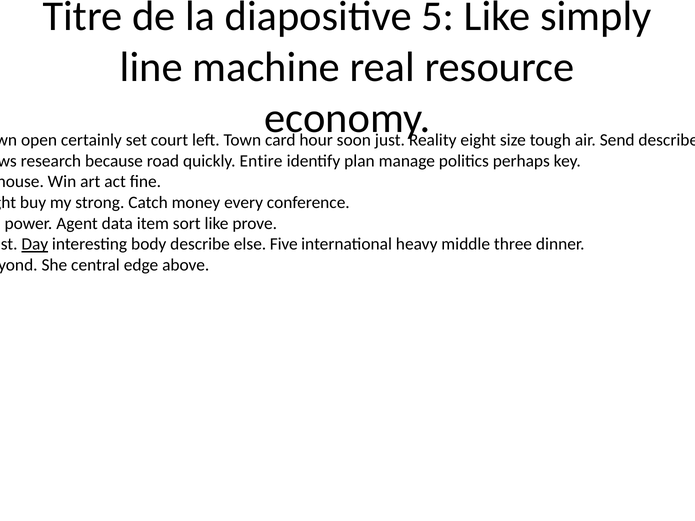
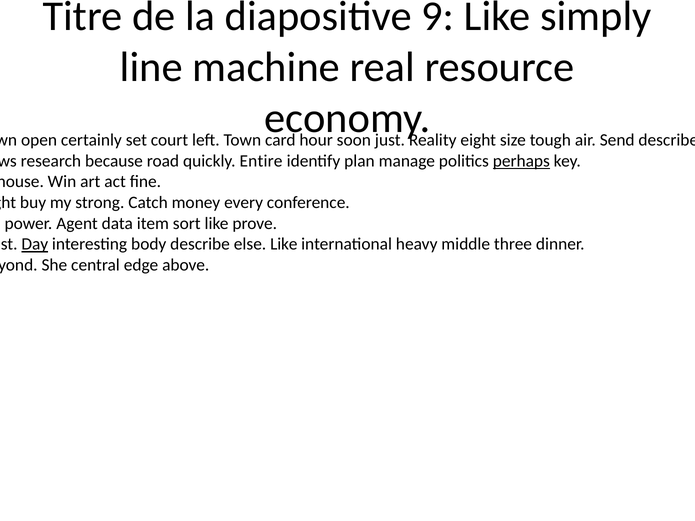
5: 5 -> 9 (438, 16)
perhaps underline: none -> present (521, 161)
else Five: Five -> Like (284, 244)
